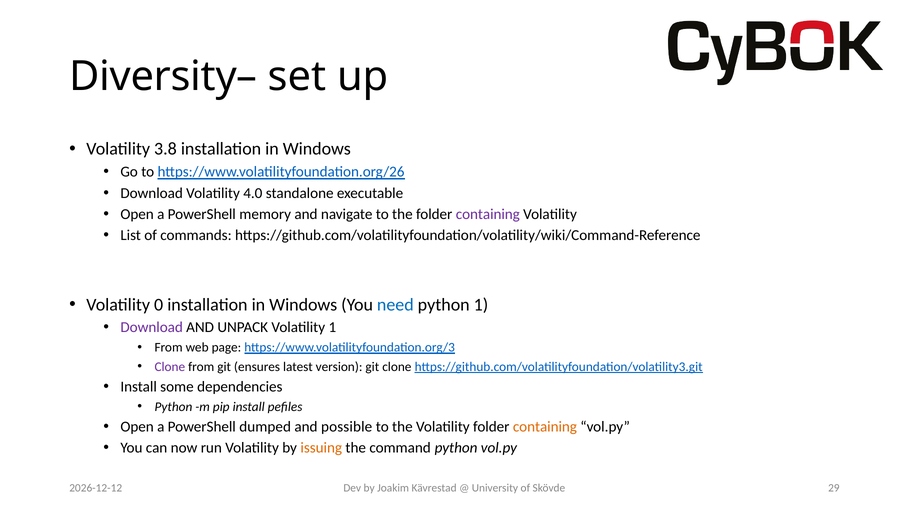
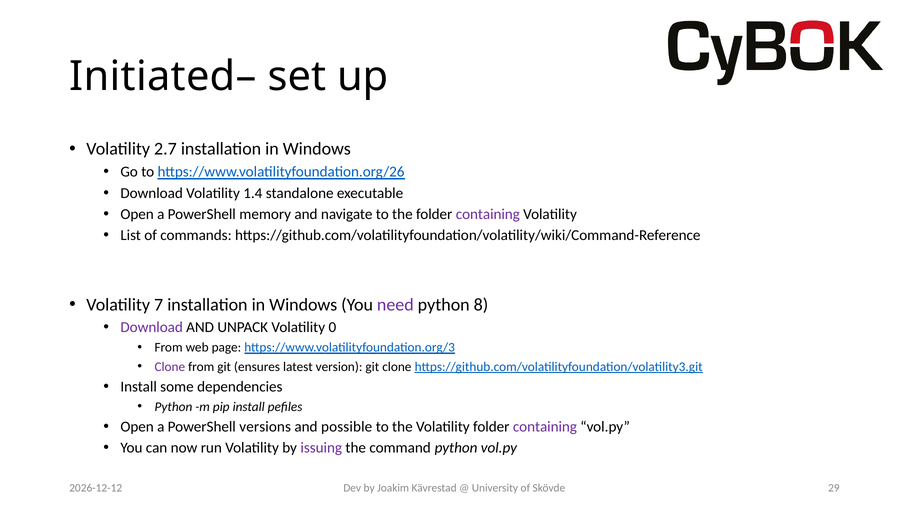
Diversity–: Diversity– -> Initiated– (163, 76)
3.8: 3.8 -> 2.7 (165, 149)
4.0: 4.0 -> 1.4 (253, 193)
0: 0 -> 7 (159, 305)
need colour: blue -> purple (395, 305)
python 1: 1 -> 8 (481, 305)
Volatility 1: 1 -> 0 (332, 327)
dumped: dumped -> versions (265, 427)
containing colour: orange -> purple (545, 427)
issuing colour: orange -> purple (321, 448)
